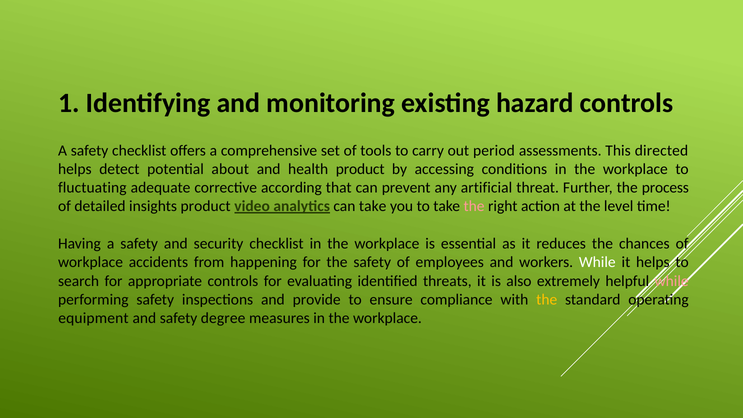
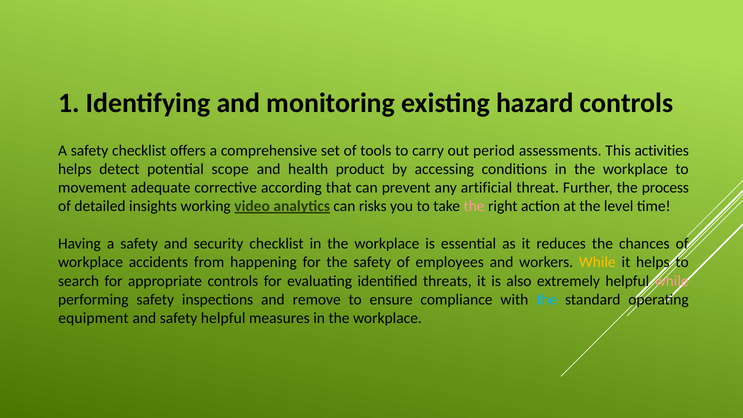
directed: directed -> activities (662, 150)
about: about -> scope (230, 169)
fluctuating: fluctuating -> movement (92, 188)
insights product: product -> working (206, 206)
can take: take -> risks (373, 206)
While colour: white -> yellow (597, 262)
provide: provide -> remove (317, 300)
the colour: yellow -> light blue (547, 300)
safety degree: degree -> helpful (223, 318)
